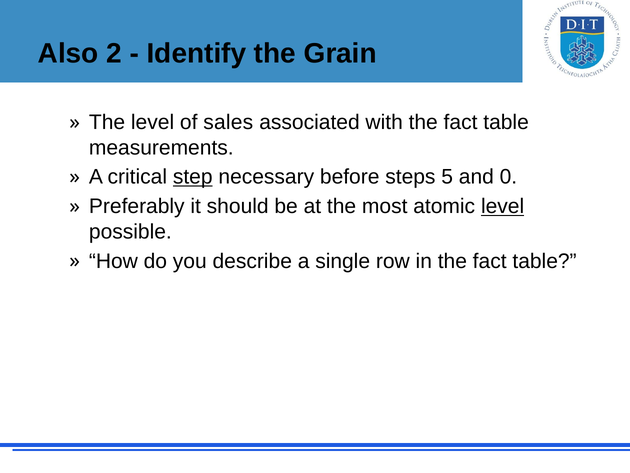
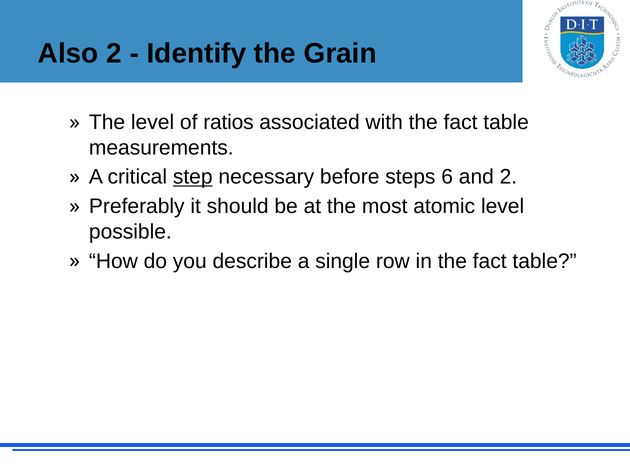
sales: sales -> ratios (228, 122)
5: 5 -> 6 (447, 177)
and 0: 0 -> 2 (508, 177)
level underline: present -> none (503, 206)
